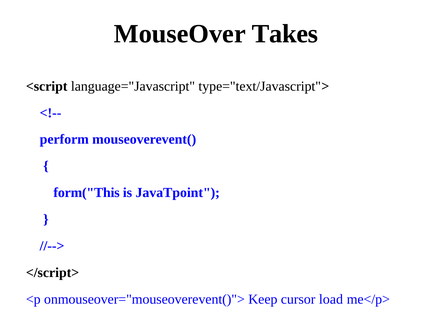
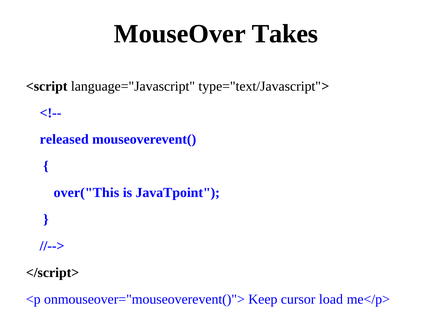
perform: perform -> released (64, 139)
form("This: form("This -> over("This (86, 193)
